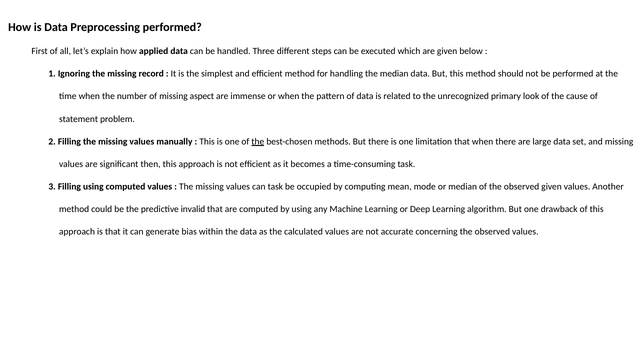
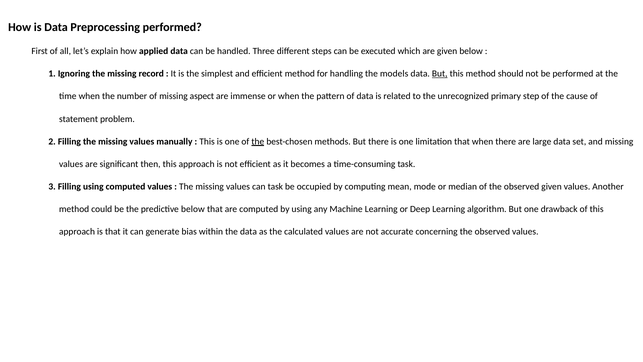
the median: median -> models (394, 74)
But underline: none -> present (440, 74)
look: look -> step (531, 96)
predictive invalid: invalid -> below (193, 209)
